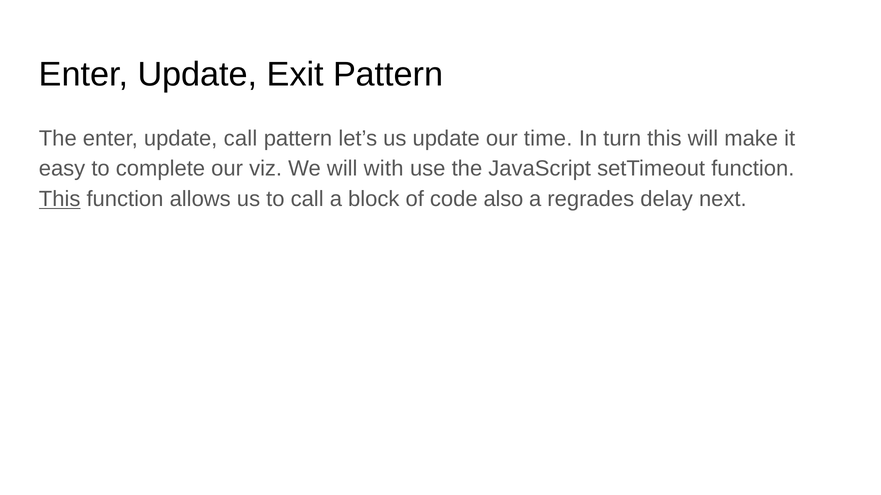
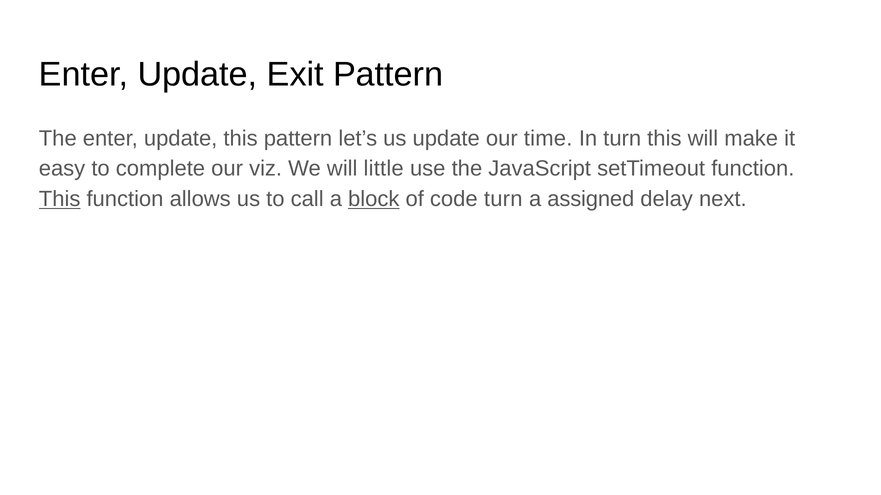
update call: call -> this (241, 139)
with: with -> little (384, 169)
block underline: none -> present (374, 199)
code also: also -> turn (503, 199)
regrades: regrades -> assigned (591, 199)
